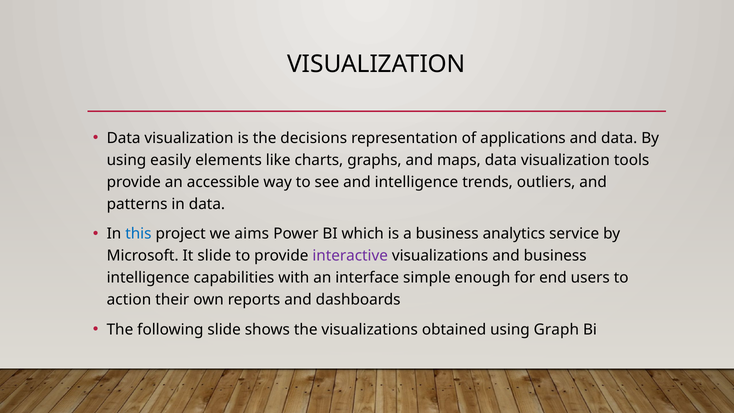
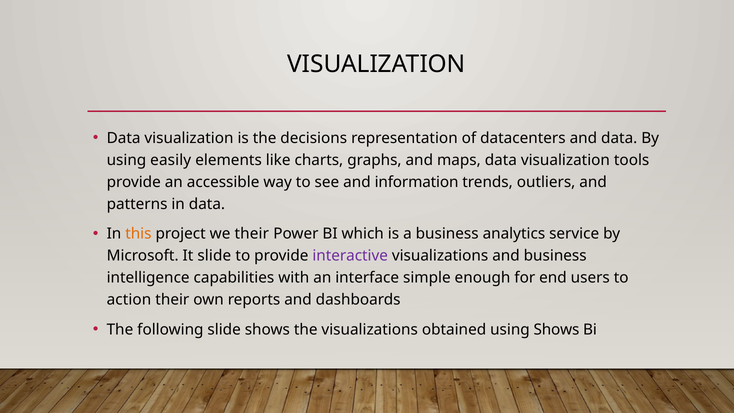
applications: applications -> datacenters (523, 138)
and intelligence: intelligence -> information (417, 182)
this colour: blue -> orange (138, 234)
we aims: aims -> their (252, 234)
using Graph: Graph -> Shows (556, 329)
